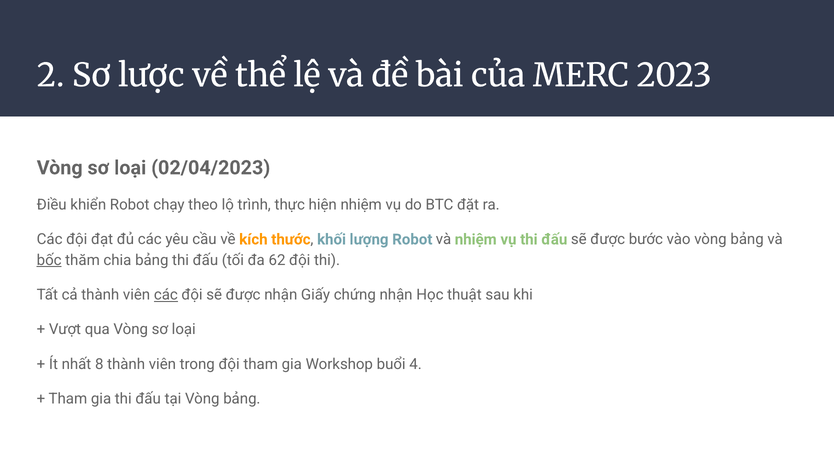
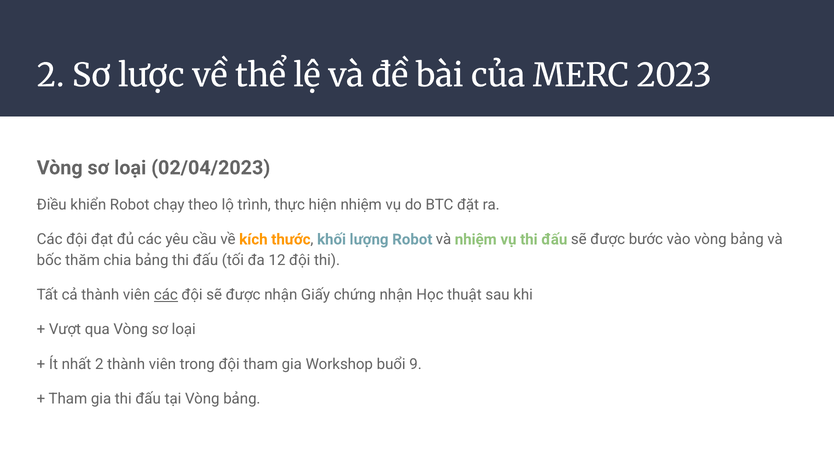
bốc underline: present -> none (49, 260)
62: 62 -> 12 (277, 260)
nhất 8: 8 -> 2 (99, 364)
4: 4 -> 9 (416, 364)
